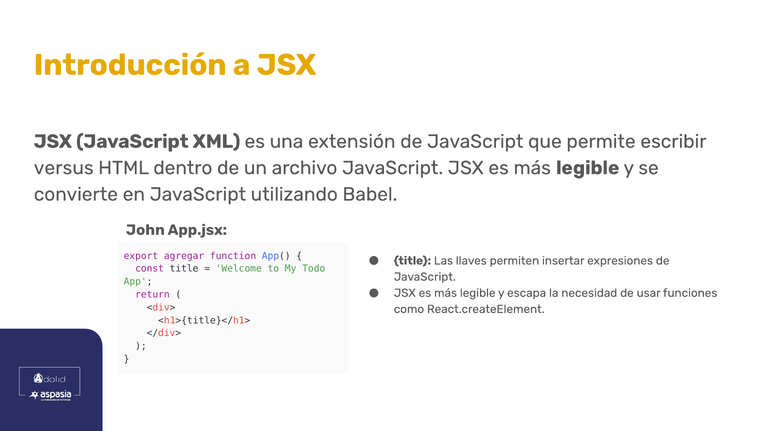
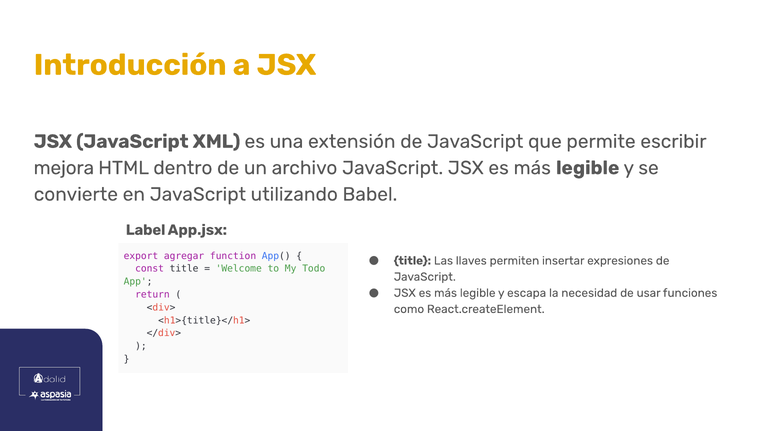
versus: versus -> mejora (64, 168)
John: John -> Label (146, 230)
